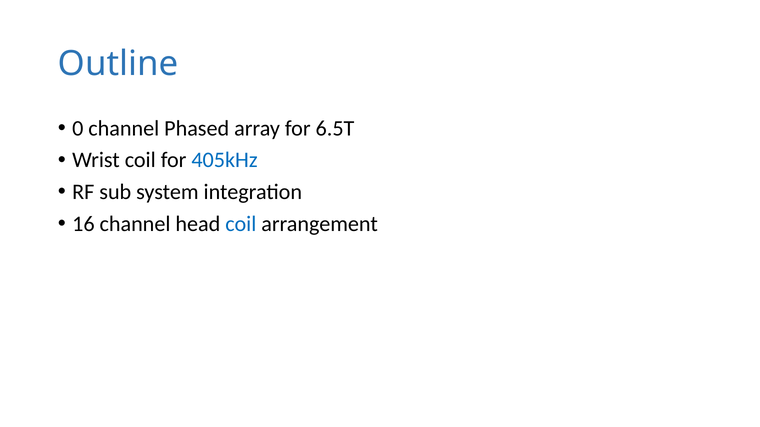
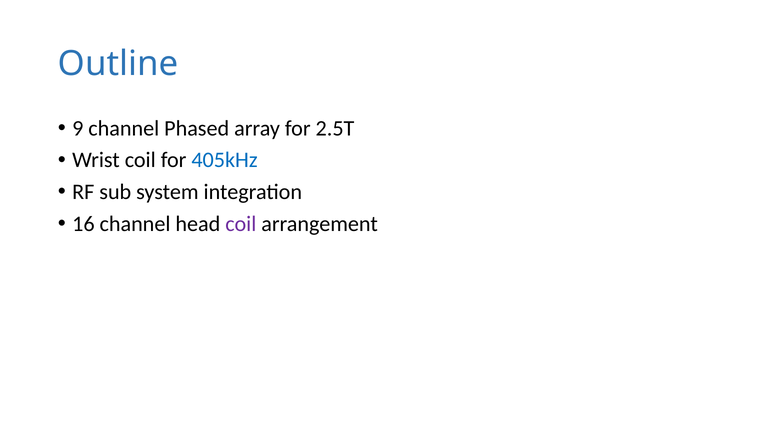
0: 0 -> 9 (78, 128)
6.5T: 6.5T -> 2.5T (335, 128)
coil colour: blue -> purple (241, 224)
